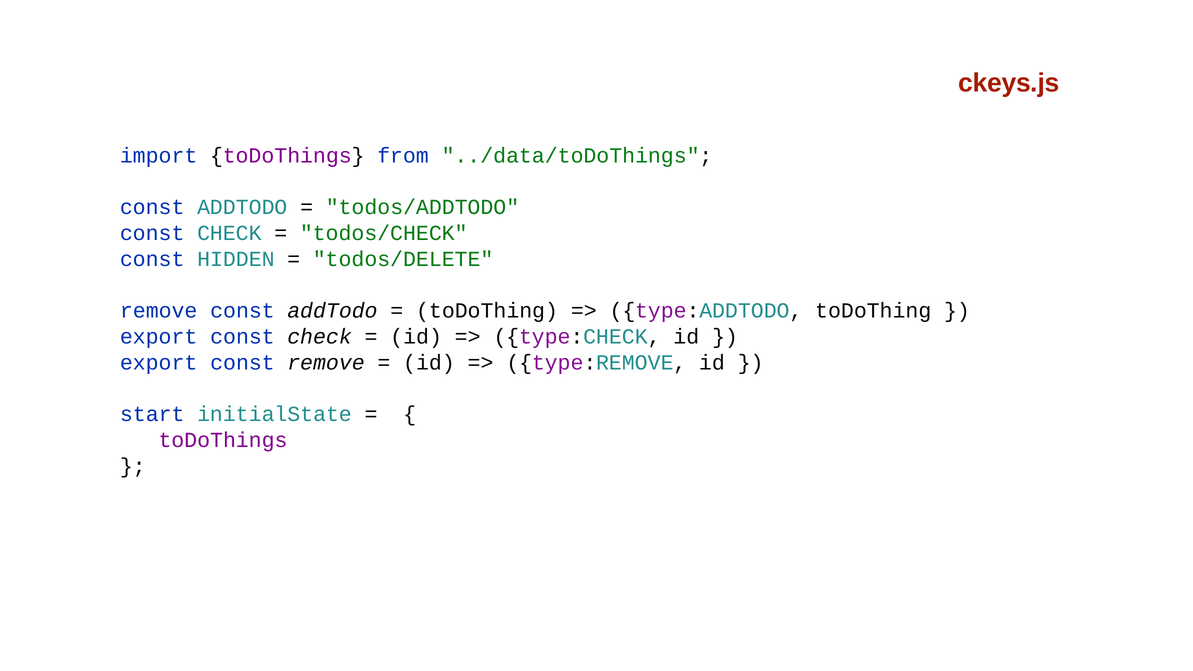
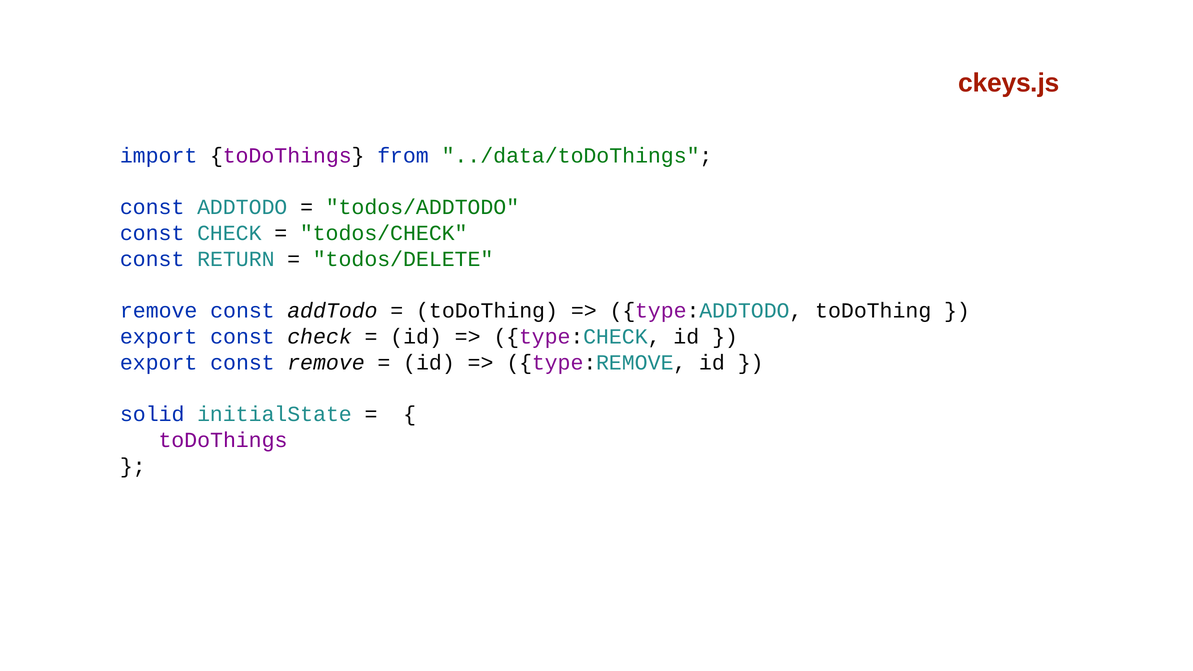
HIDDEN: HIDDEN -> RETURN (236, 259)
start: start -> solid (152, 414)
